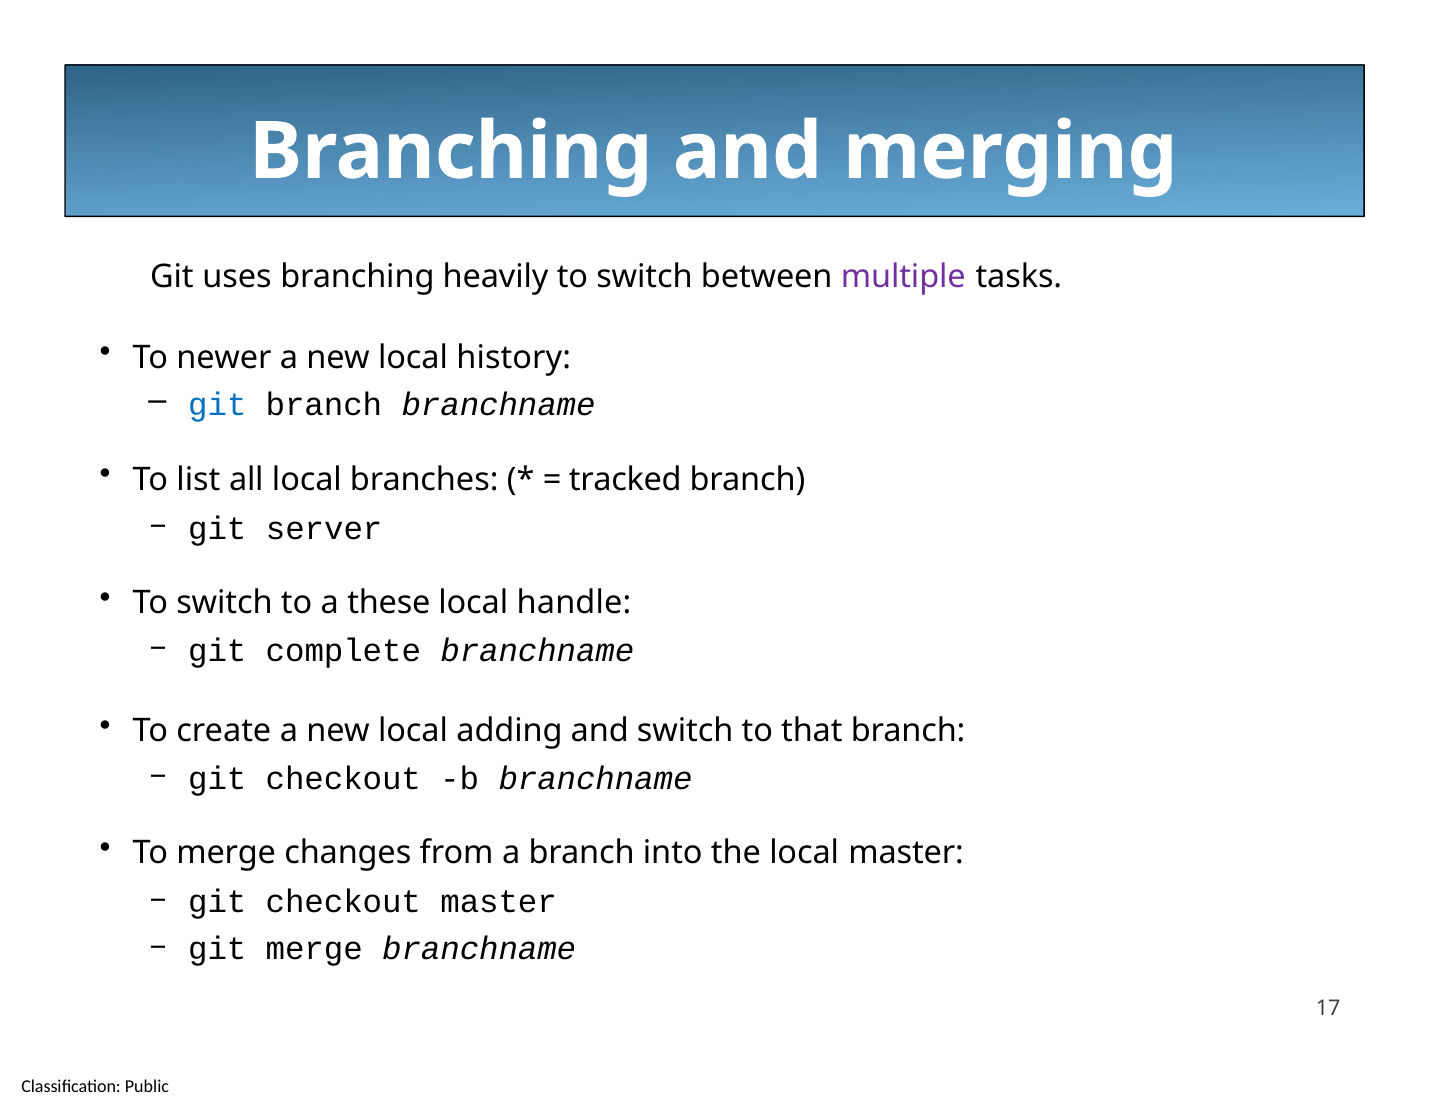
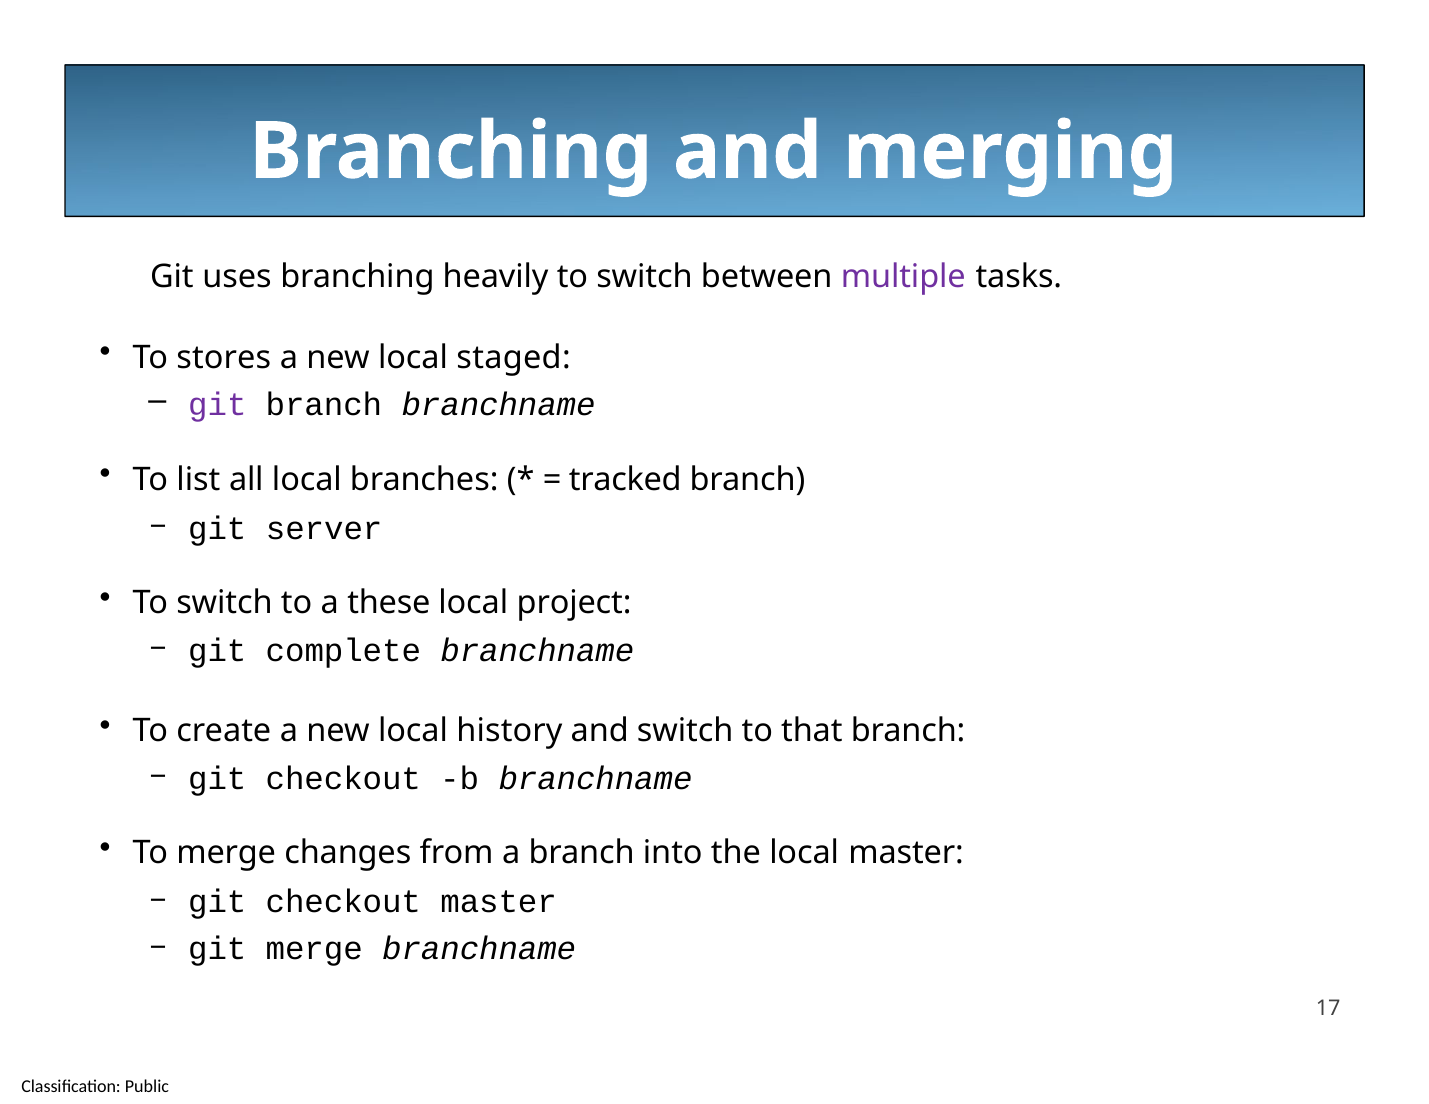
newer: newer -> stores (224, 358)
history: history -> staged (514, 358)
git colour: blue -> purple (217, 405)
handle: handle -> project (574, 603)
adding: adding -> history (509, 731)
